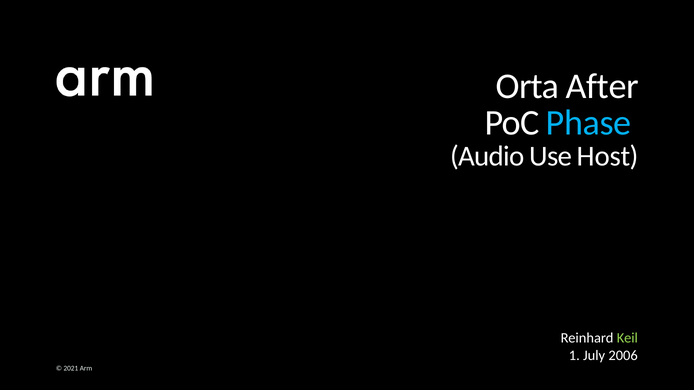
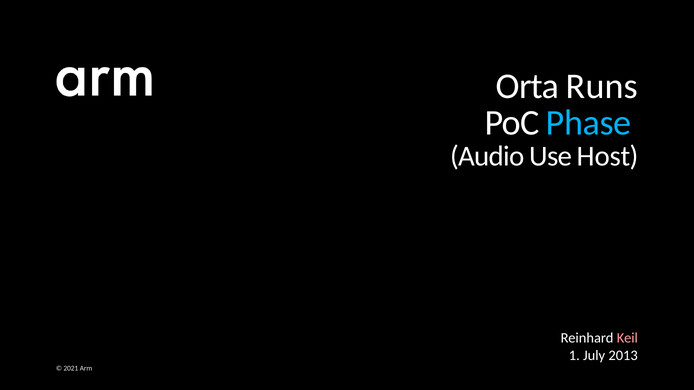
After: After -> Runs (602, 86)
Keil colour: light green -> pink (627, 338)
2006: 2006 -> 2013 (623, 356)
